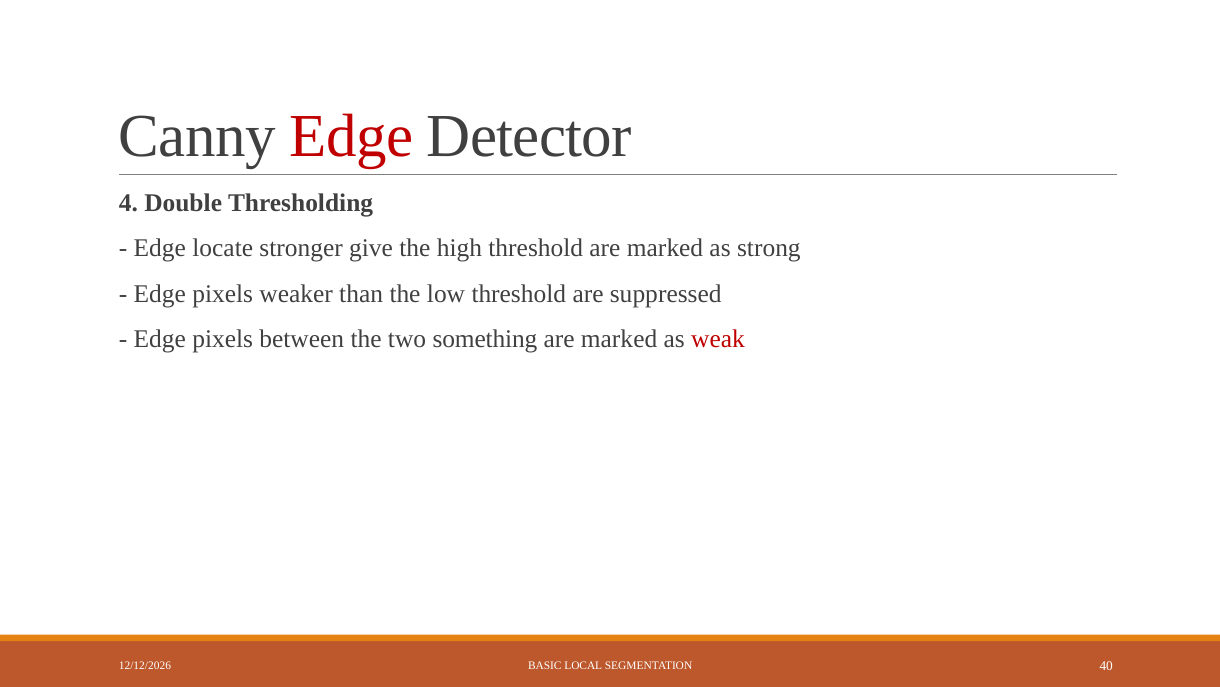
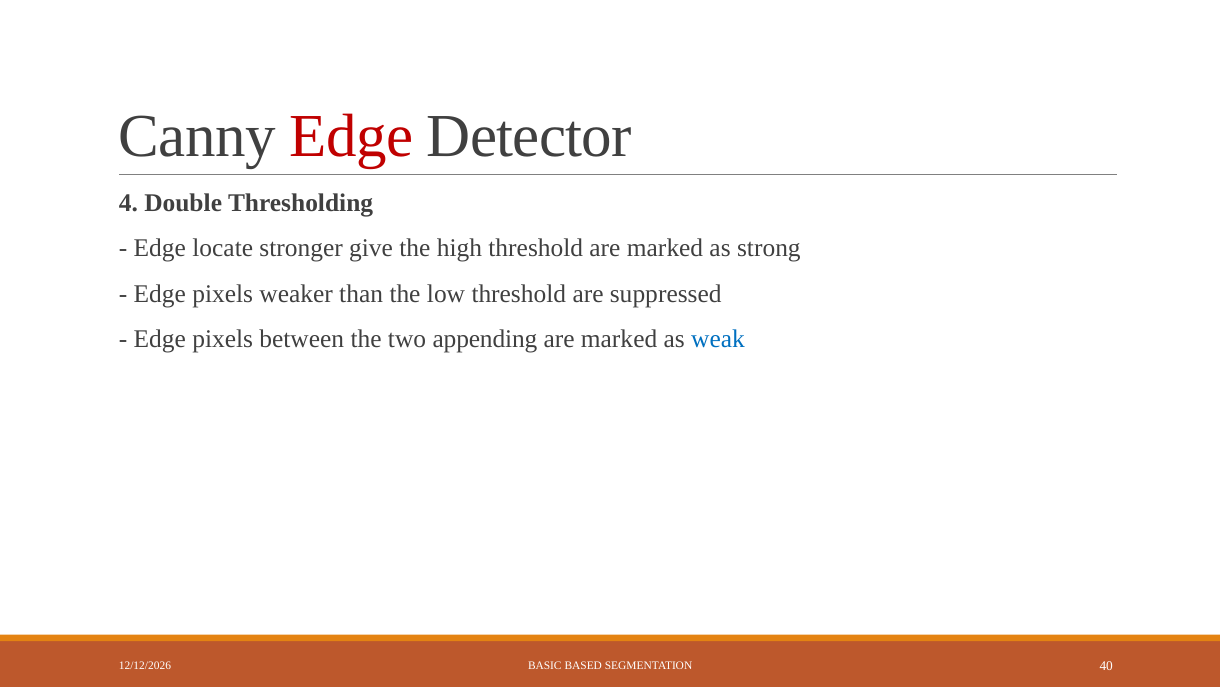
something: something -> appending (485, 339)
weak colour: red -> blue (718, 339)
LOCAL: LOCAL -> BASED (583, 665)
